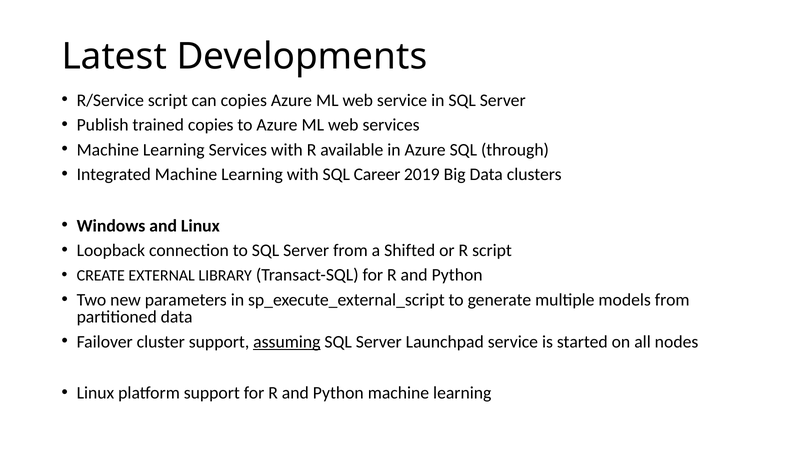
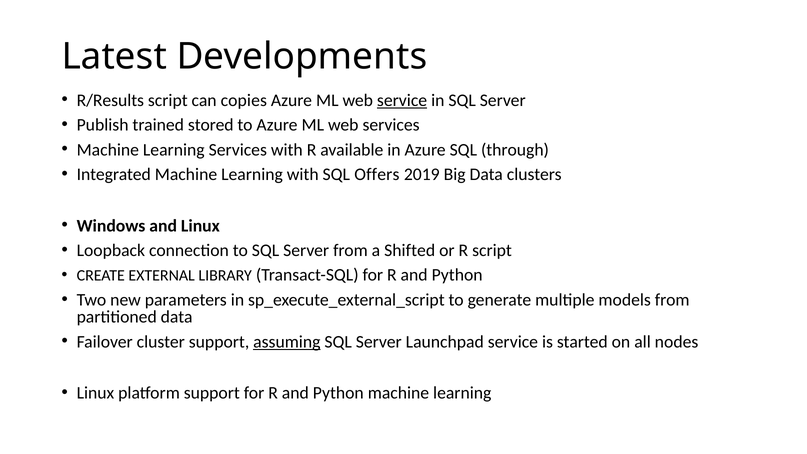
R/Service: R/Service -> R/Results (110, 100)
service underline: none -> present (402, 100)
trained copies: copies -> stored (211, 125)
Career: Career -> Offers (377, 174)
